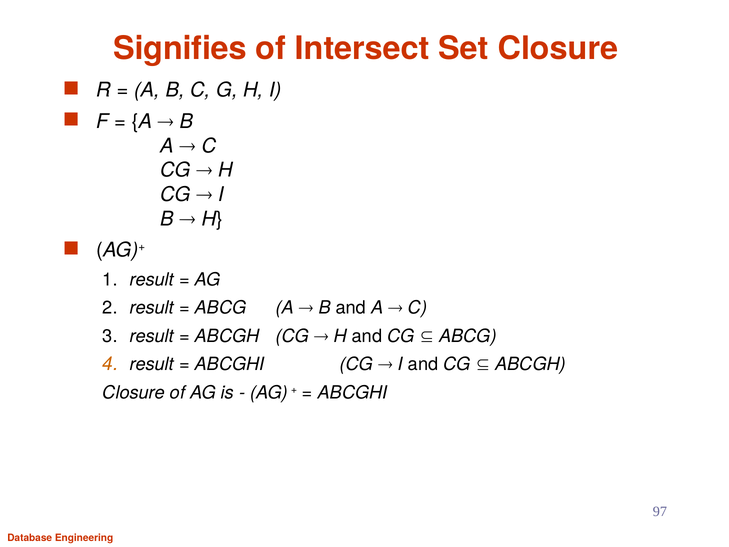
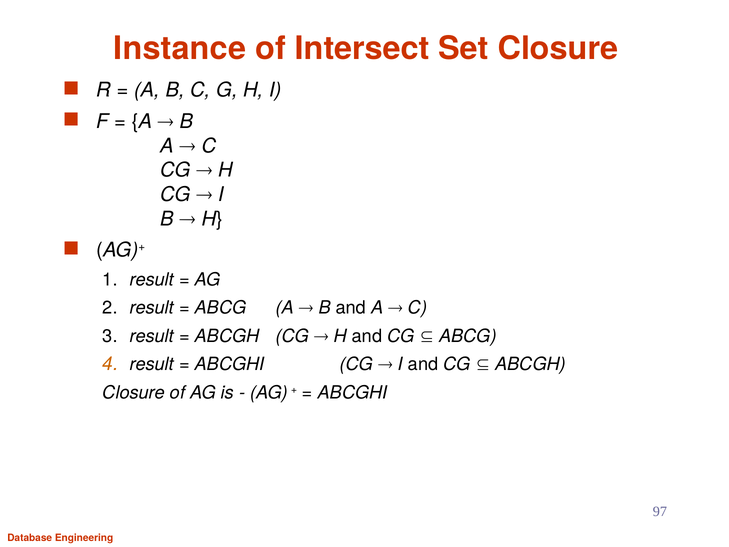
Signifies: Signifies -> Instance (180, 49)
